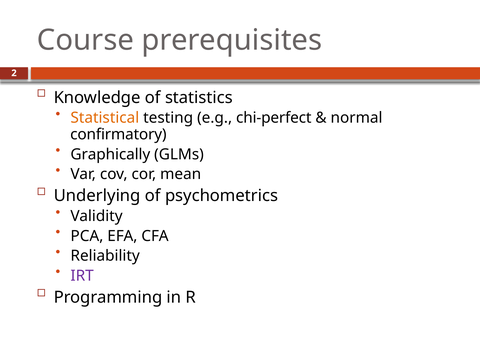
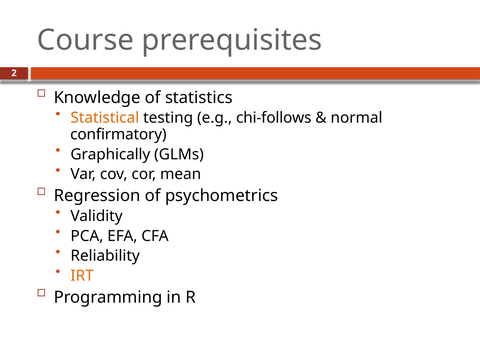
chi-perfect: chi-perfect -> chi-follows (274, 118)
Underlying: Underlying -> Regression (97, 196)
IRT colour: purple -> orange (82, 276)
